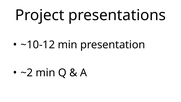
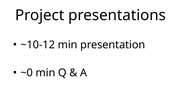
~2: ~2 -> ~0 (27, 73)
